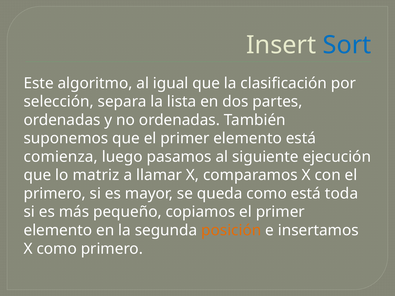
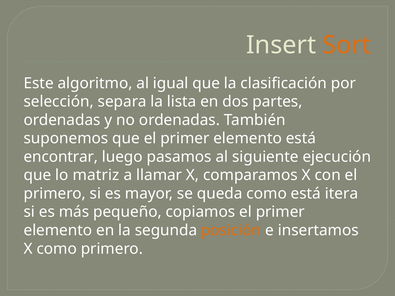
Sort colour: blue -> orange (347, 45)
comienza: comienza -> encontrar (61, 157)
toda: toda -> itera (342, 194)
